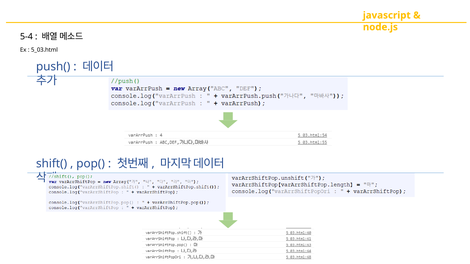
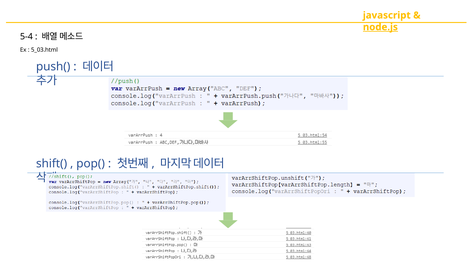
node.js underline: none -> present (380, 27)
